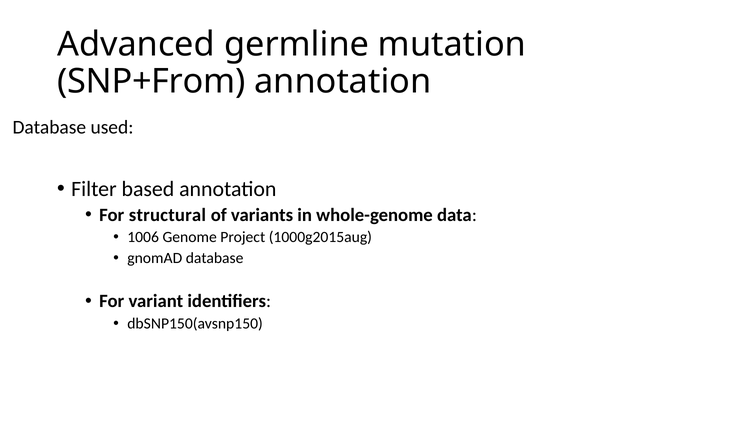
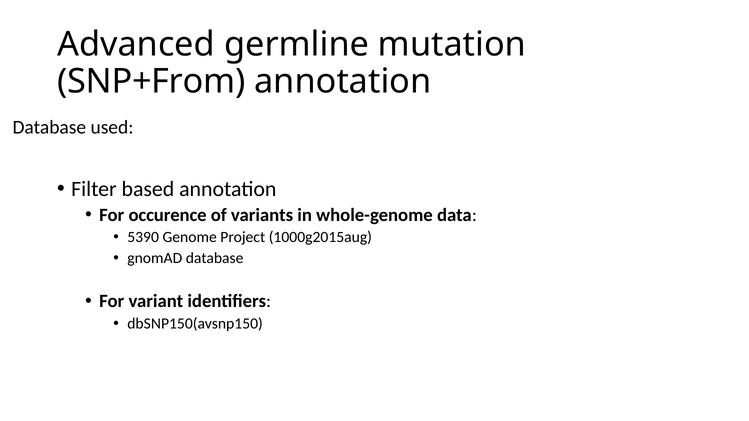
structural: structural -> occurence (168, 215)
1006: 1006 -> 5390 (143, 238)
